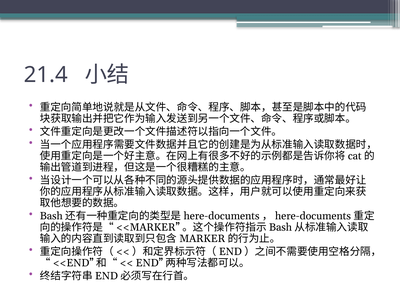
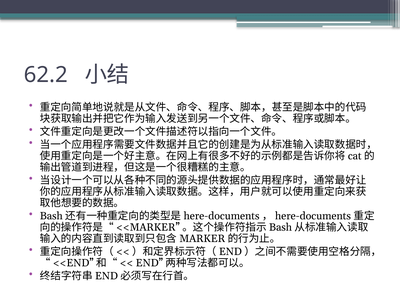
21.4: 21.4 -> 62.2 (46, 75)
